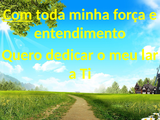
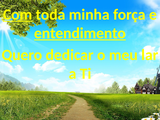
entendimento underline: none -> present (80, 33)
